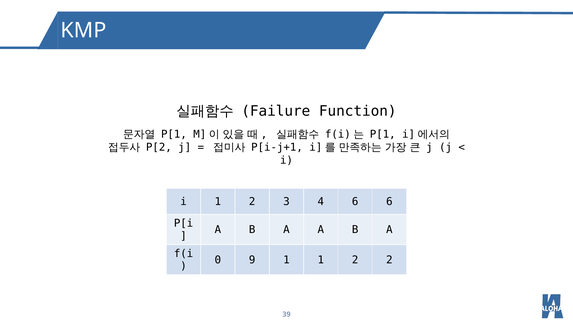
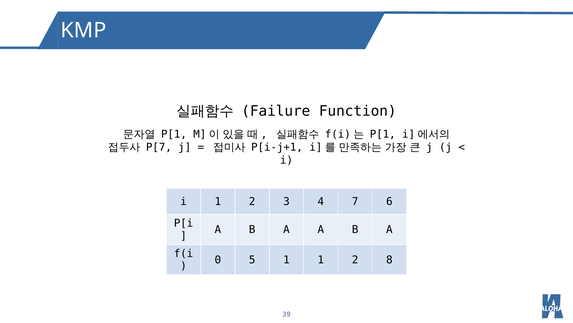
P[2: P[2 -> P[7 (159, 147)
4 6: 6 -> 7 (355, 201)
9: 9 -> 5 (252, 259)
2 2: 2 -> 8 (389, 259)
